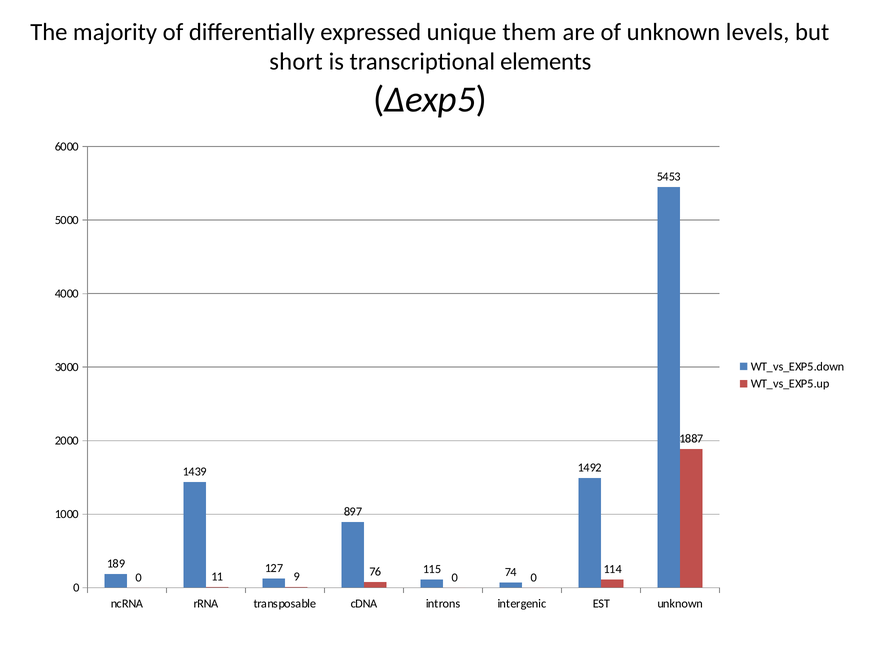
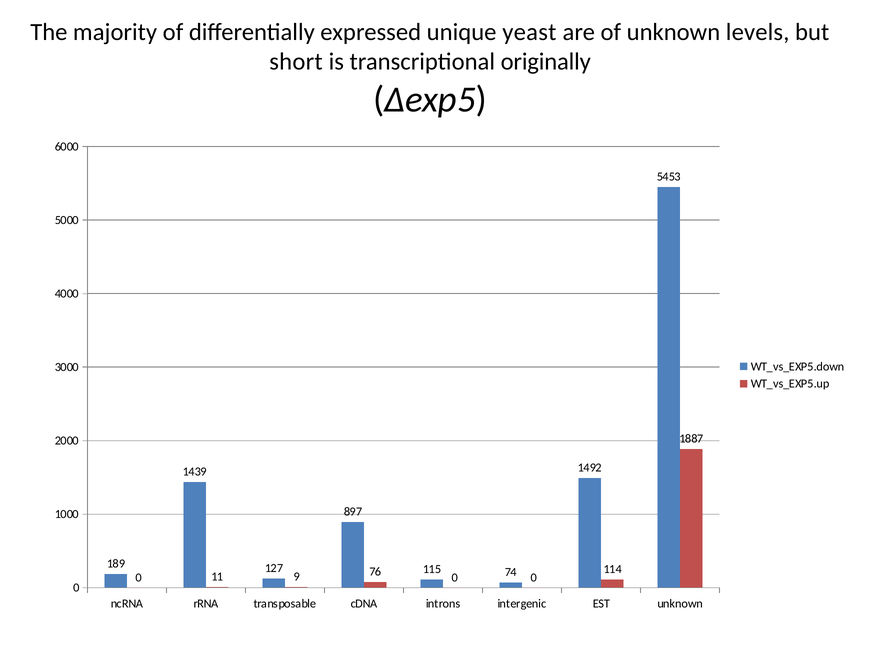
them: them -> yeast (529, 32)
elements: elements -> originally (546, 62)
